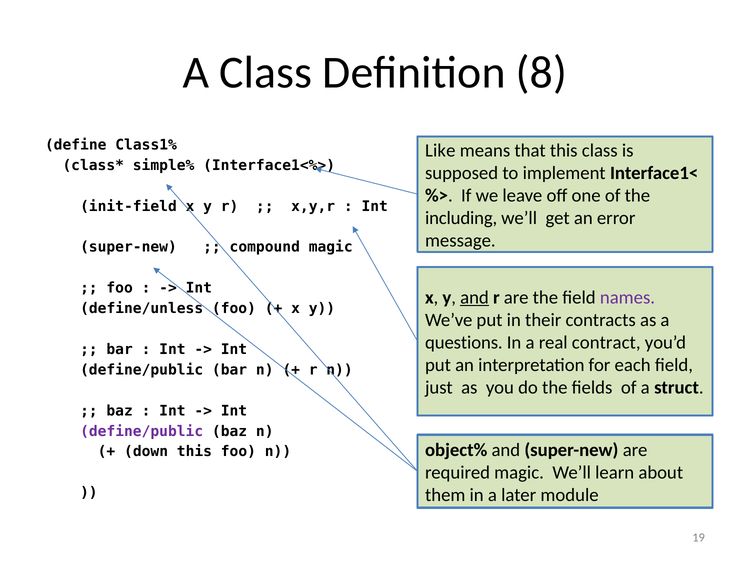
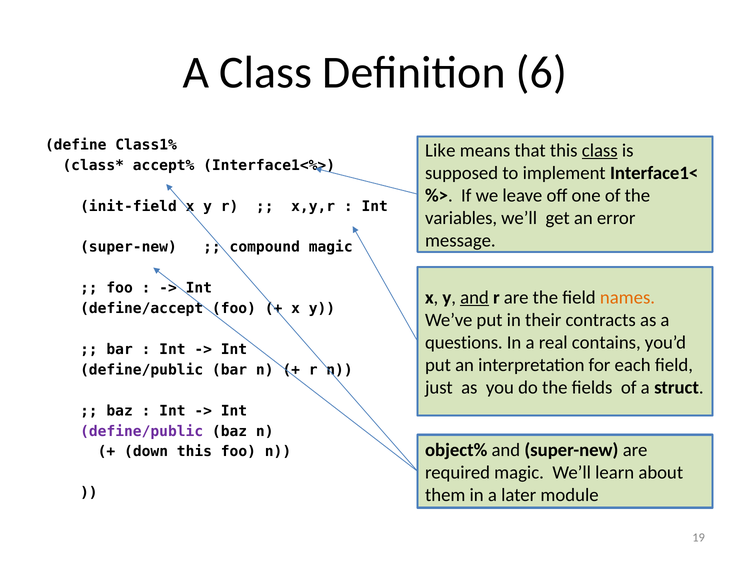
8: 8 -> 6 (541, 73)
class underline: none -> present (600, 150)
simple%: simple% -> accept% (164, 165)
including: including -> variables (461, 218)
names colour: purple -> orange (628, 297)
define/unless: define/unless -> define/accept (142, 308)
contract: contract -> contains (606, 342)
